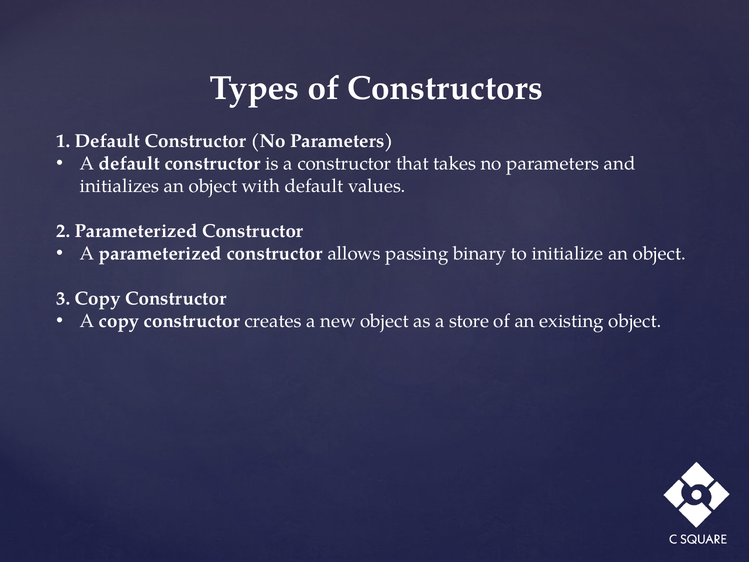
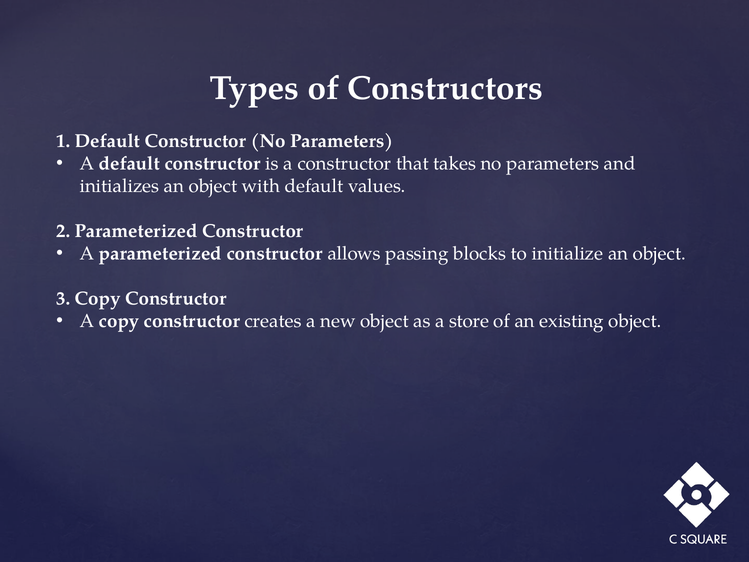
binary: binary -> blocks (480, 253)
